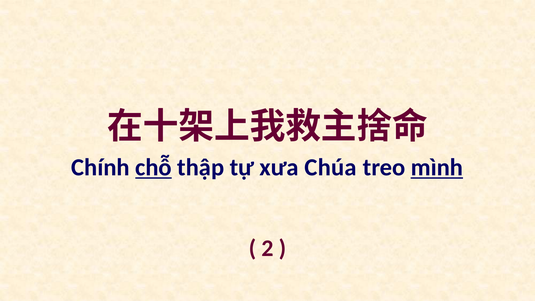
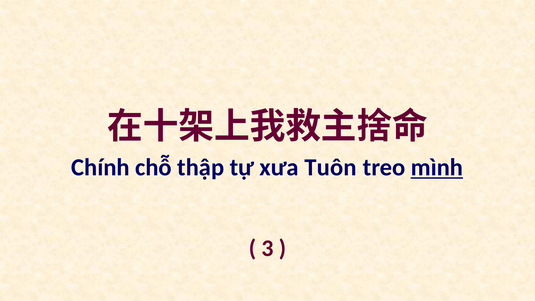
chỗ underline: present -> none (154, 167)
Chúa: Chúa -> Tuôn (331, 167)
2: 2 -> 3 (267, 248)
